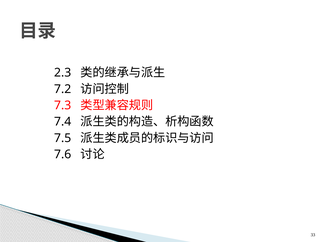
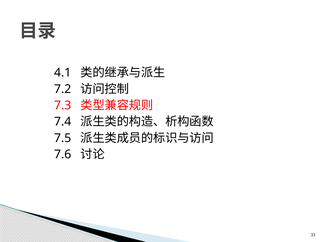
2.3: 2.3 -> 4.1 (63, 73)
